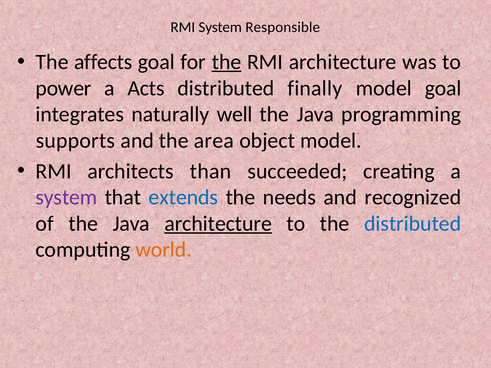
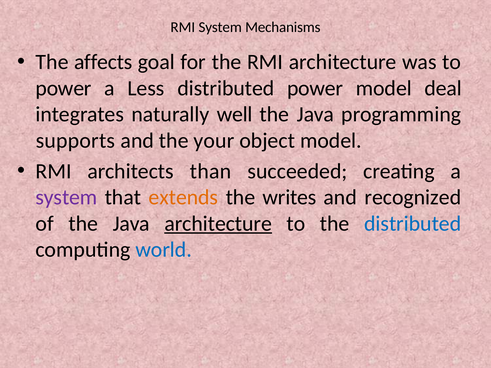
Responsible: Responsible -> Mechanisms (283, 27)
the underline: present -> none (227, 62)
Acts: Acts -> Less (146, 88)
distributed finally: finally -> power (315, 88)
model goal: goal -> deal (443, 88)
area: area -> your (214, 141)
extends colour: blue -> orange (183, 198)
needs: needs -> writes (289, 198)
world colour: orange -> blue (164, 250)
